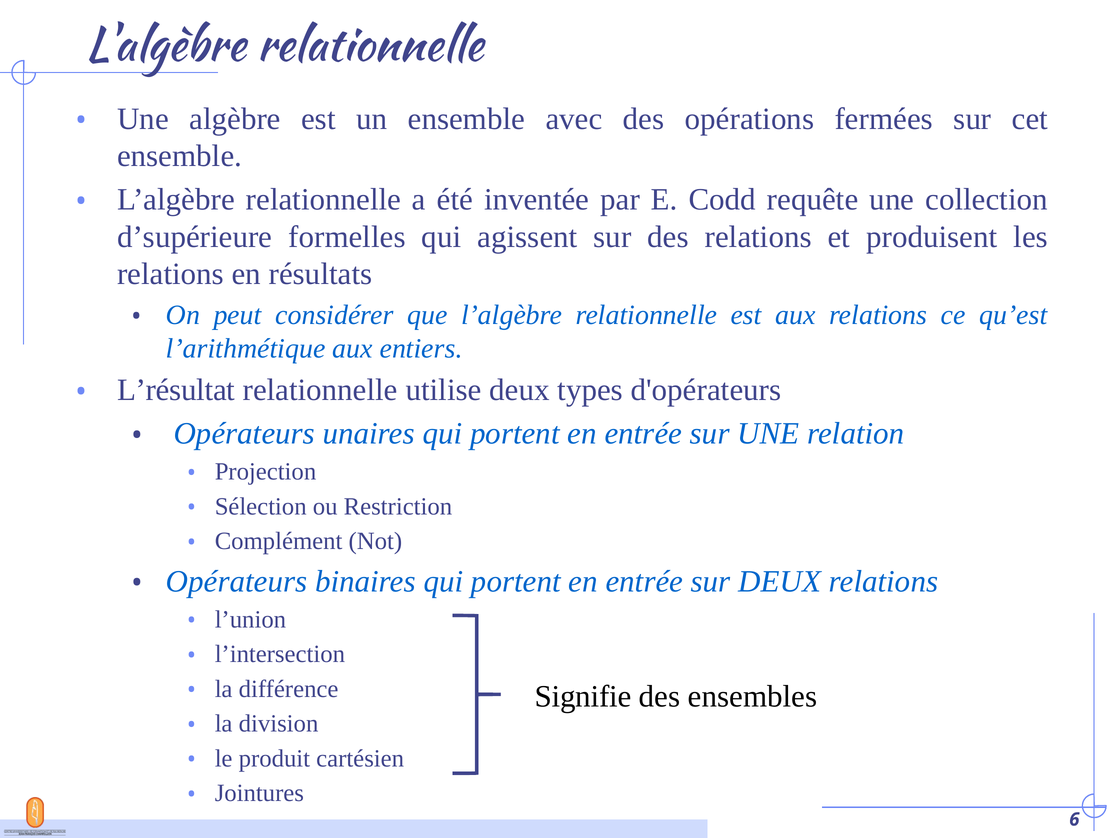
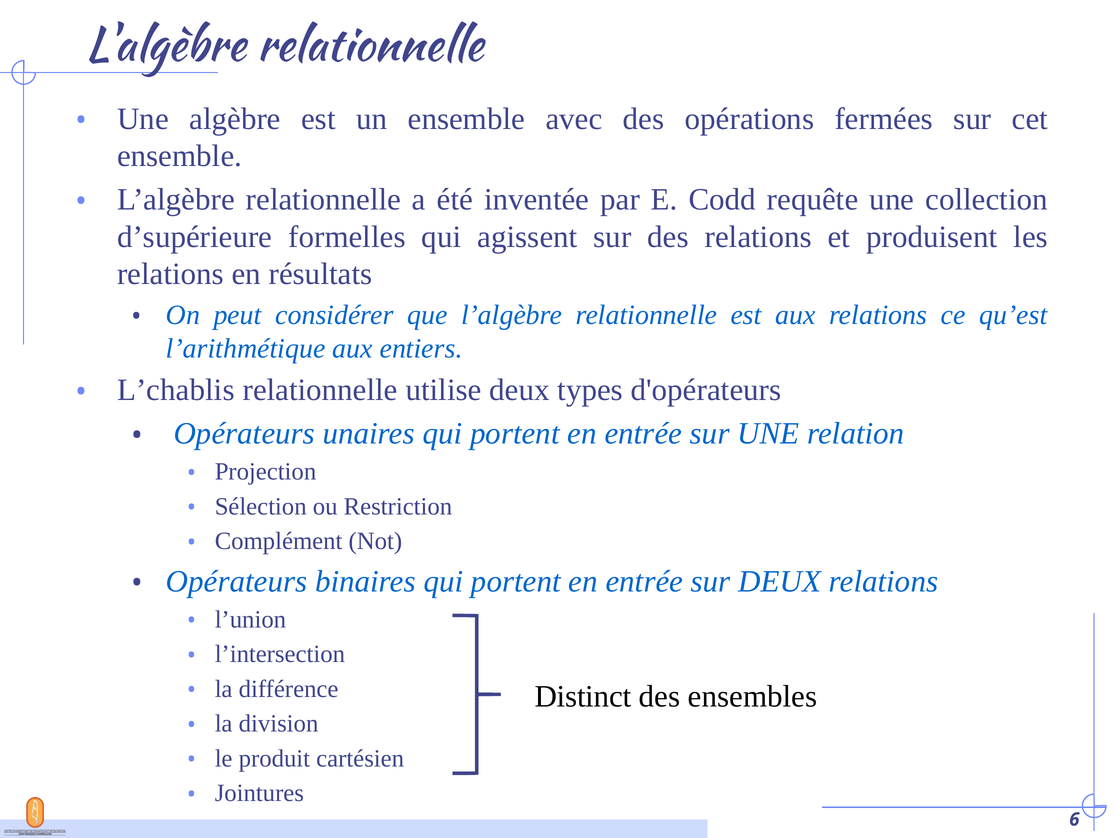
L’résultat: L’résultat -> L’chablis (176, 390)
Signifie: Signifie -> Distinct (583, 696)
